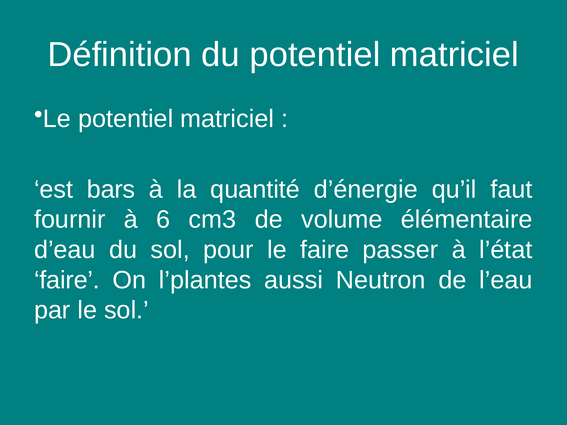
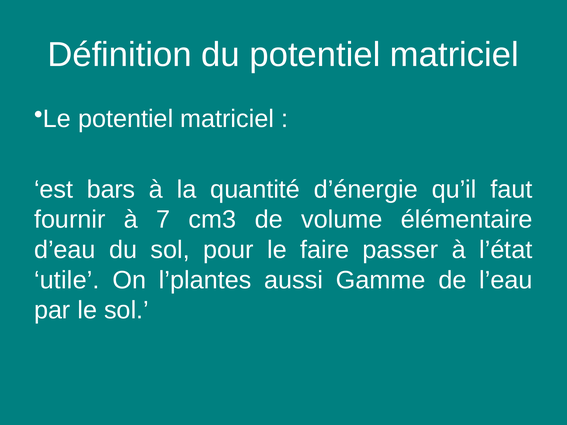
6: 6 -> 7 (163, 220)
faire: faire -> utile (67, 280)
Neutron: Neutron -> Gamme (381, 280)
